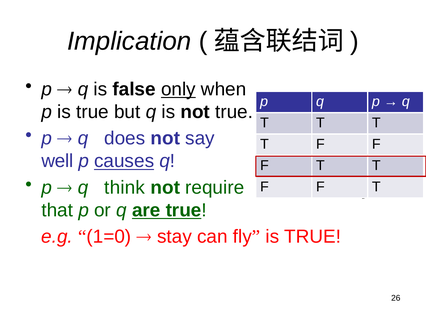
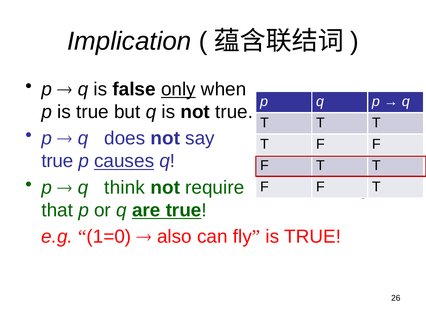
well: well -> true (57, 161)
stay: stay -> also (174, 237)
